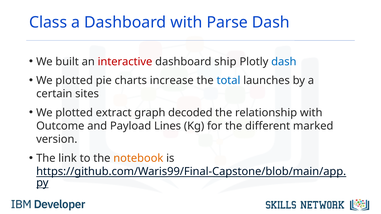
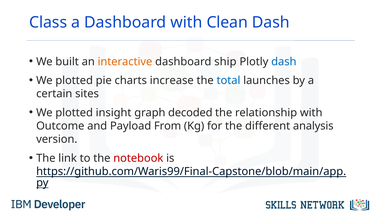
Parse: Parse -> Clean (227, 22)
interactive colour: red -> orange (125, 62)
extract: extract -> insight (114, 113)
Lines: Lines -> From (168, 126)
marked: marked -> analysis (313, 126)
notebook colour: orange -> red (138, 158)
